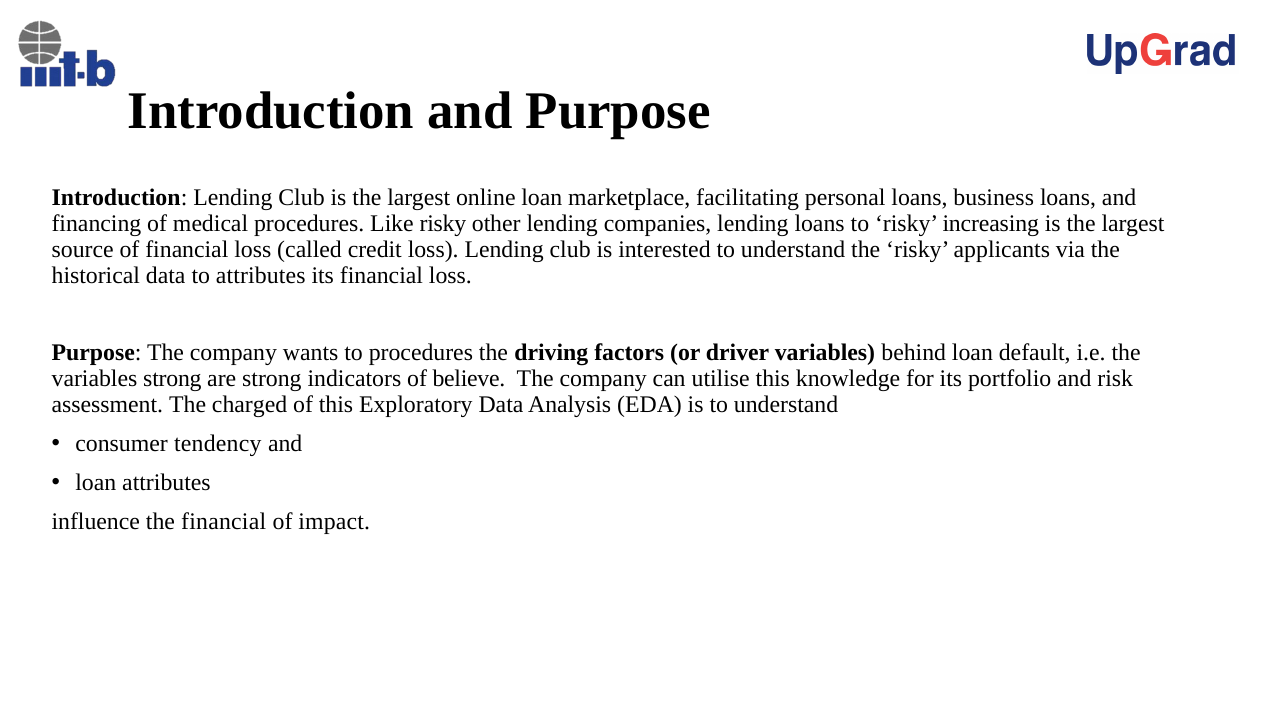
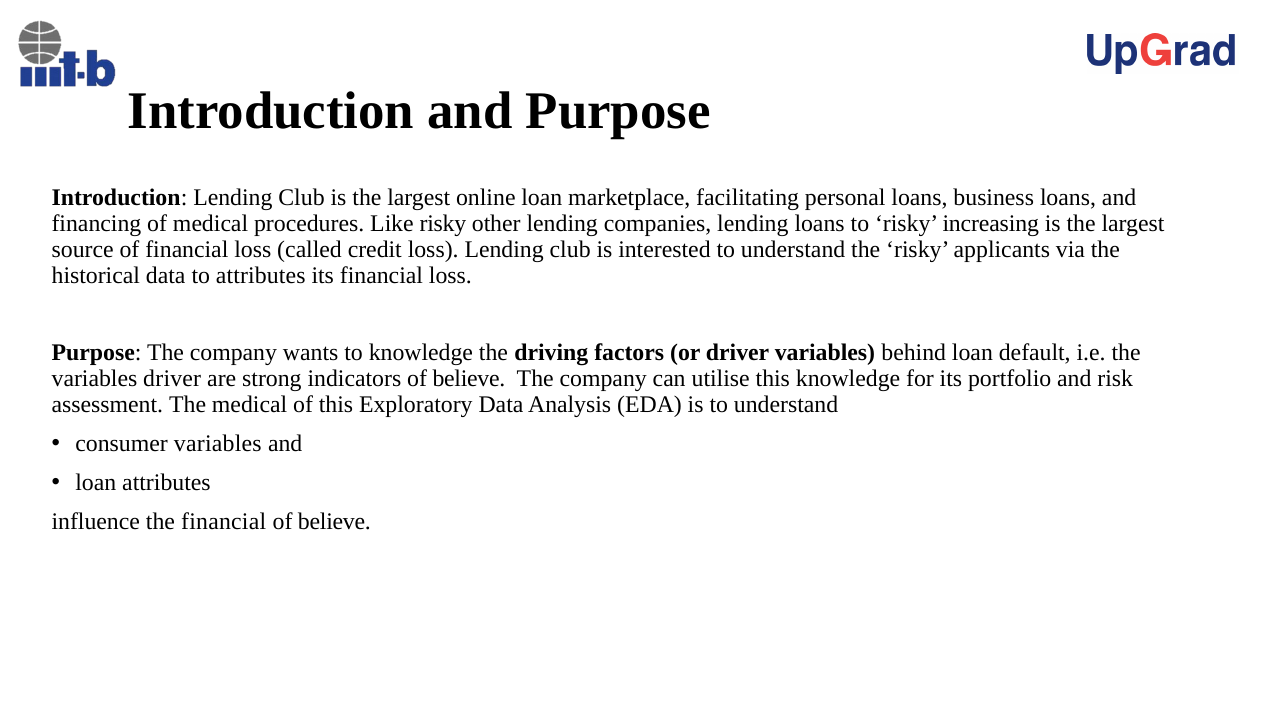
to procedures: procedures -> knowledge (421, 353)
variables strong: strong -> driver (172, 379)
The charged: charged -> medical (250, 404)
consumer tendency: tendency -> variables (218, 443)
impact: impact -> believe (334, 521)
